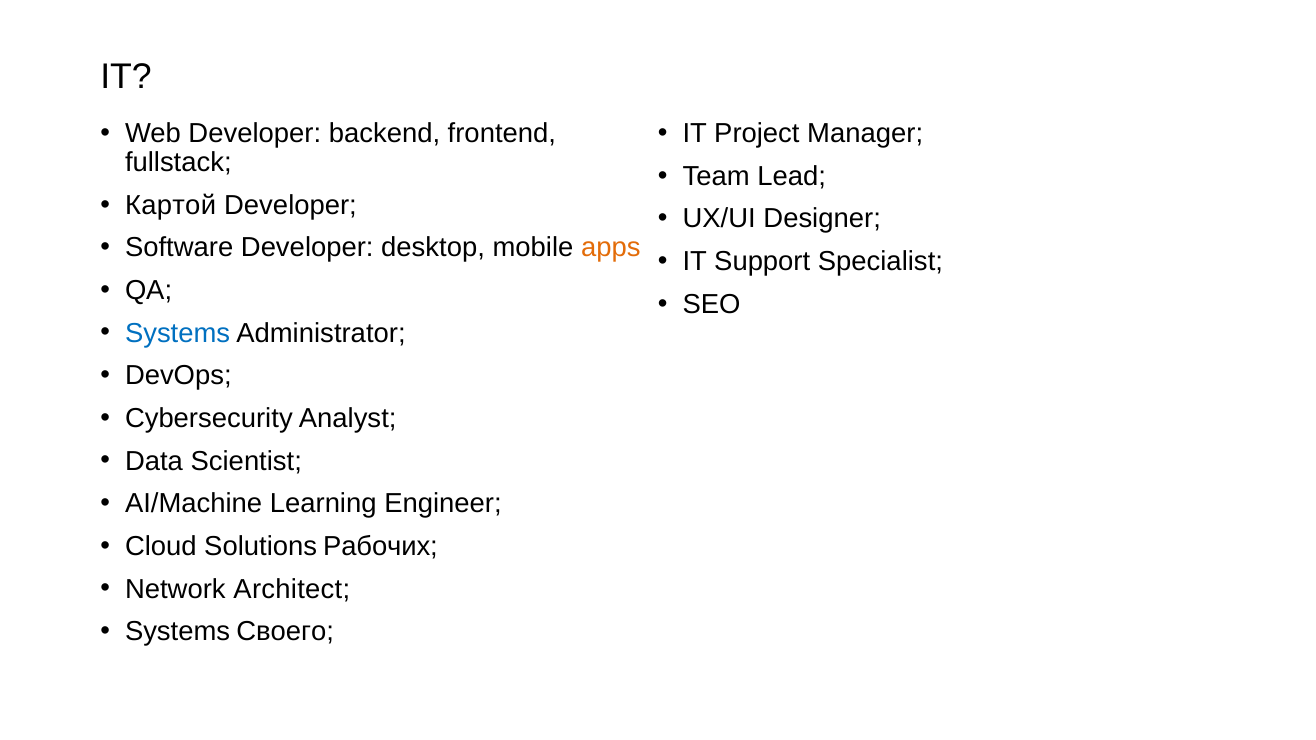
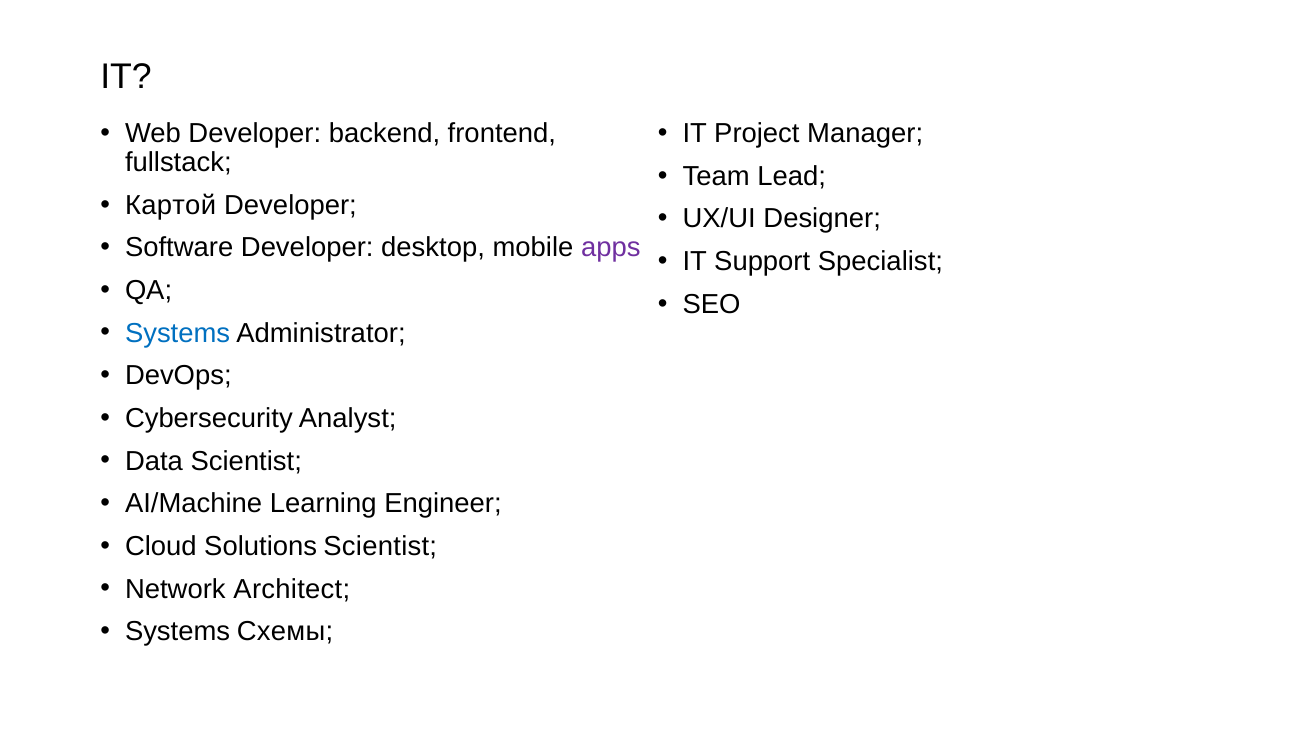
apps colour: orange -> purple (611, 248)
Solutions Рабочих: Рабочих -> Scientist (380, 547)
Своего: Своего -> Схемы (285, 632)
